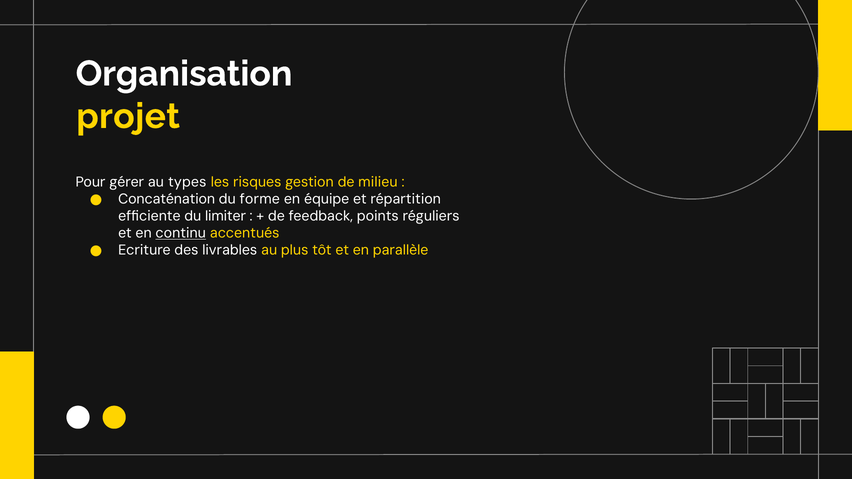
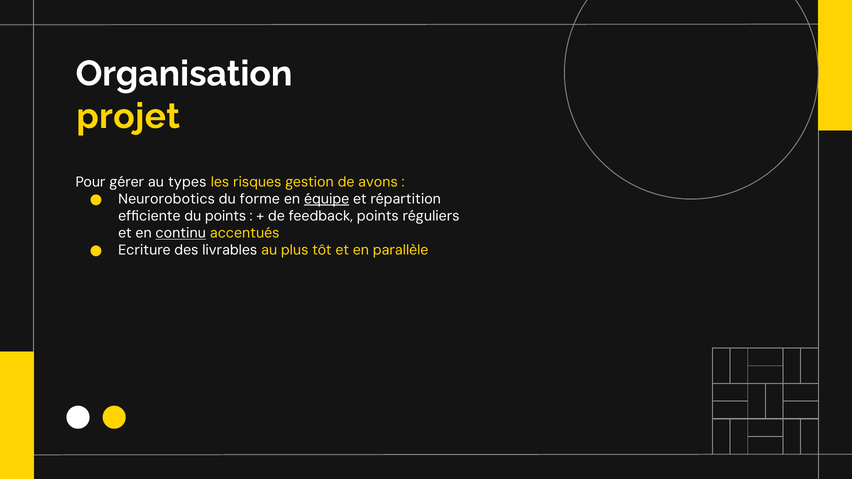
milieu: milieu -> avons (378, 182)
Concaténation: Concaténation -> Neurorobotics (167, 199)
équipe underline: none -> present (327, 199)
du limiter: limiter -> points (226, 216)
